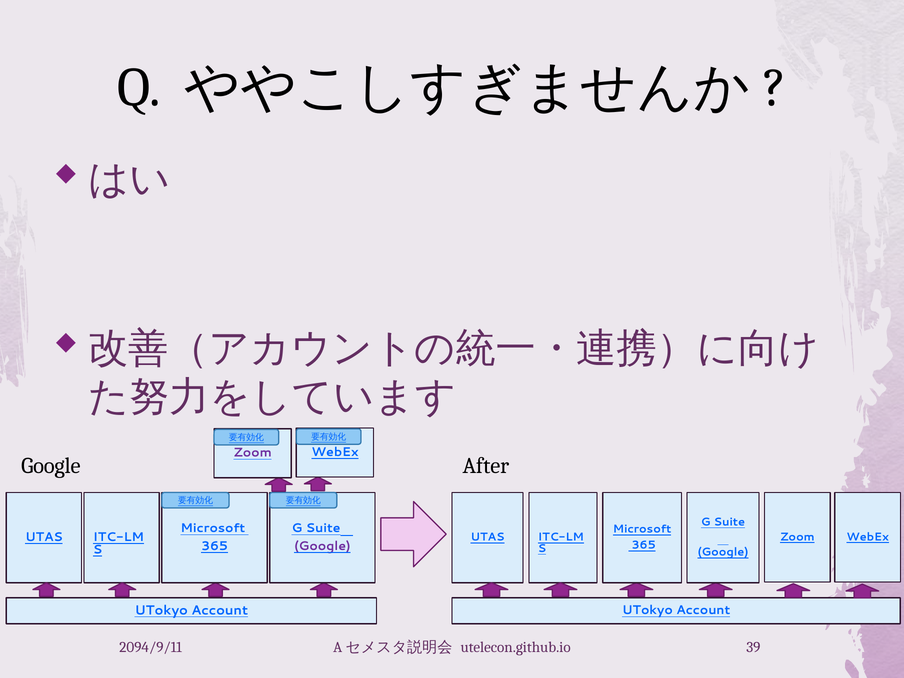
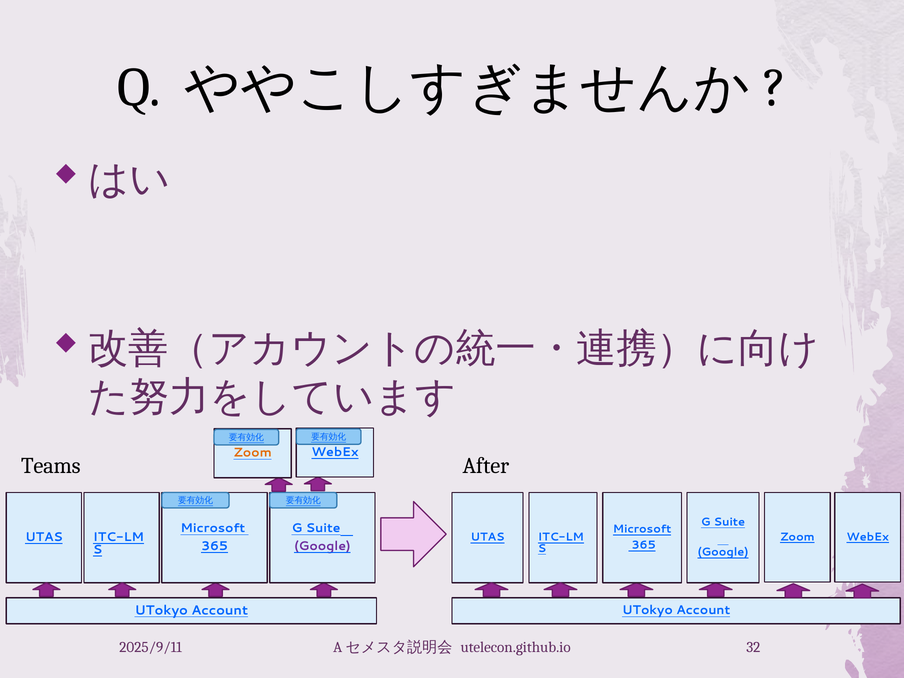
Zoom colour: purple -> orange (253, 453)
Google: Google -> Teams (51, 466)
2094/9/11: 2094/9/11 -> 2025/9/11 (151, 647)
39: 39 -> 32 (753, 647)
